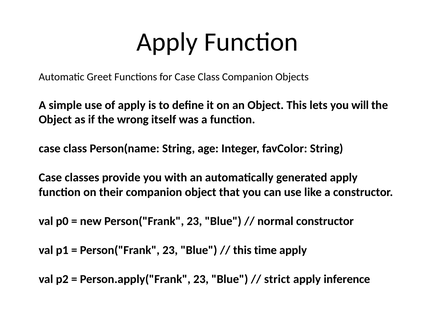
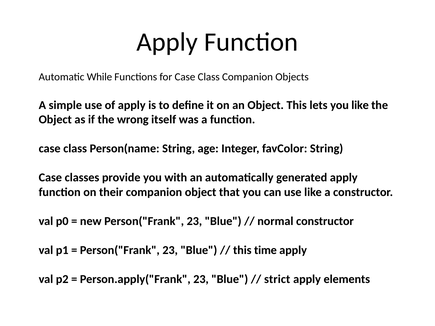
Greet: Greet -> While (99, 77)
you will: will -> like (360, 105)
inference: inference -> elements (347, 279)
